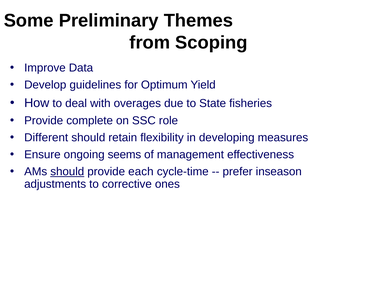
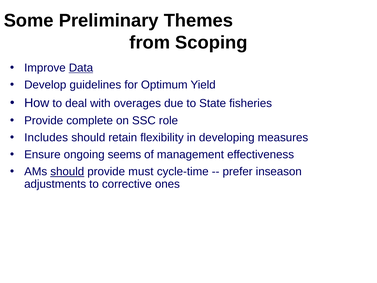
Data underline: none -> present (81, 68)
Different: Different -> Includes (46, 137)
each: each -> must (141, 171)
